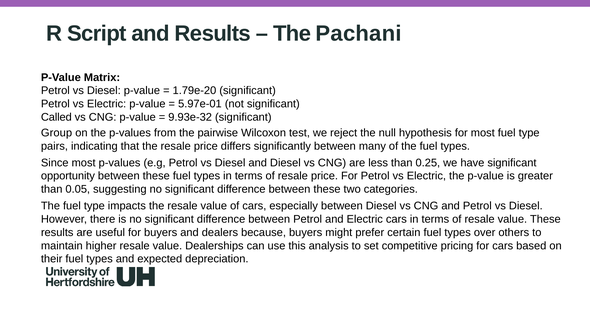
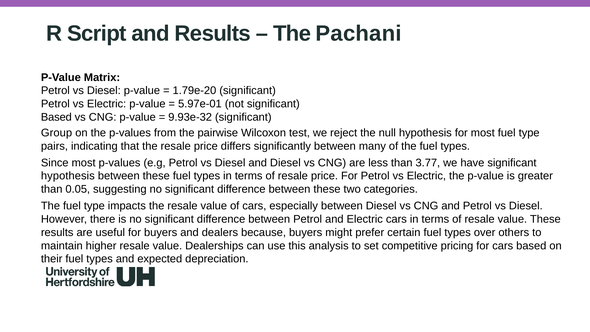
Called: Called -> Based (56, 117)
0.25: 0.25 -> 3.77 (428, 163)
opportunity: opportunity -> hypothesis (68, 176)
